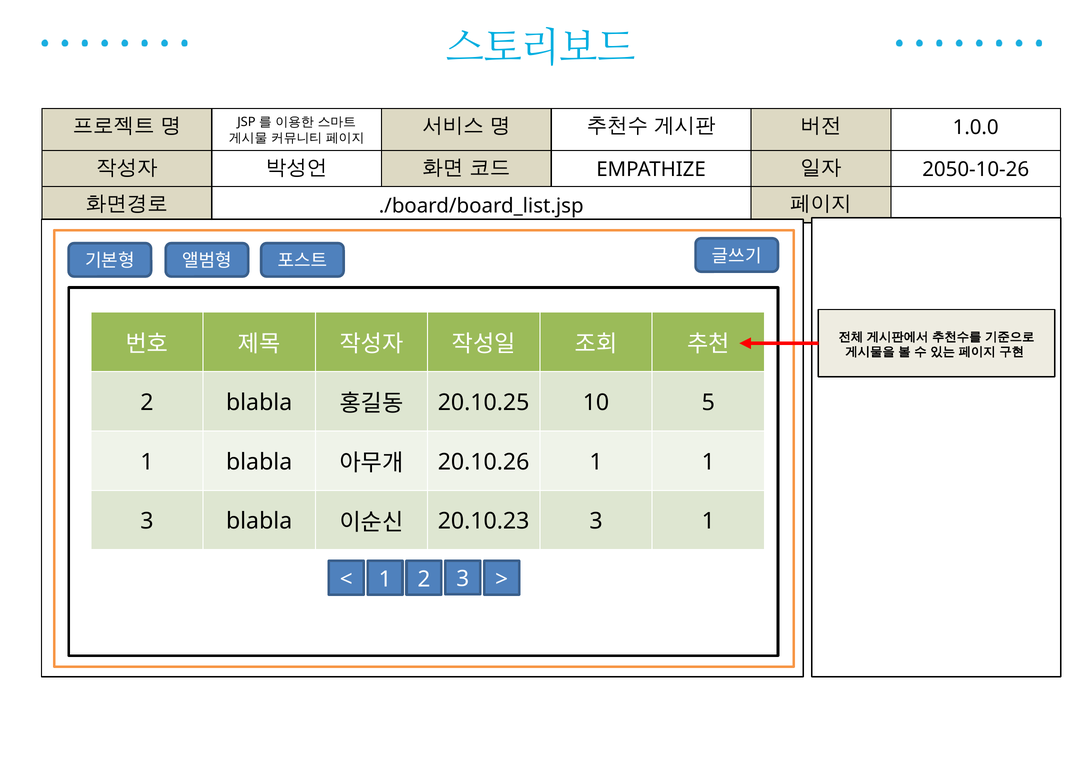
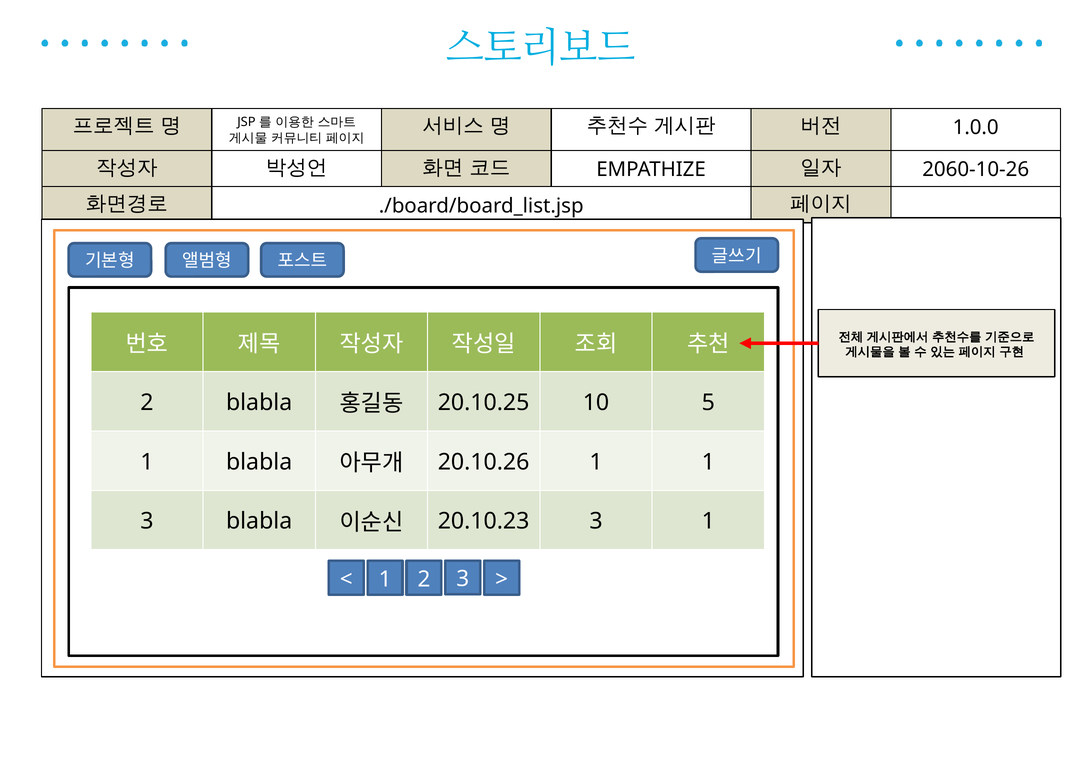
2050-10-26: 2050-10-26 -> 2060-10-26 (976, 170)
